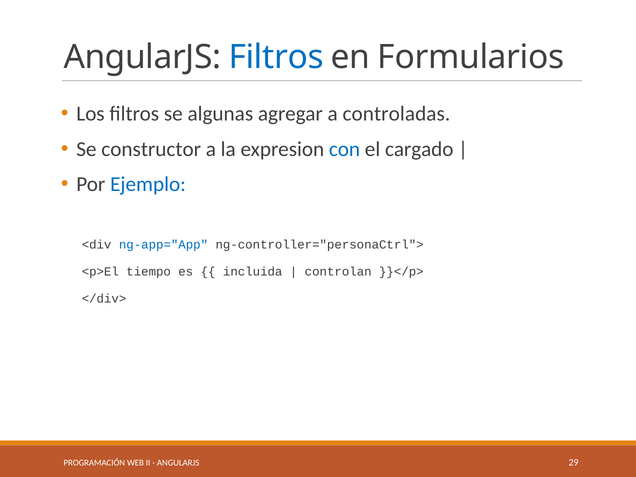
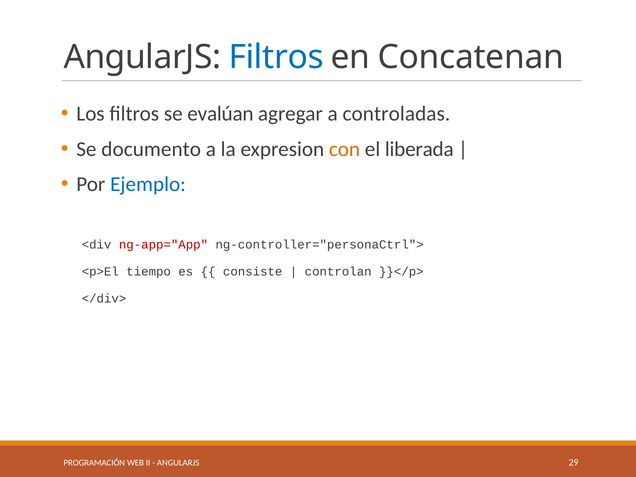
Formularios: Formularios -> Concatenan (471, 57)
algunas: algunas -> evalúan (220, 114)
constructor: constructor -> documento (151, 149)
con colour: blue -> orange (345, 149)
cargado: cargado -> liberada (419, 149)
ng-app="App colour: blue -> red (164, 245)
incluida: incluida -> consiste (253, 272)
